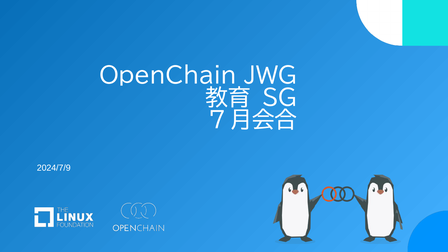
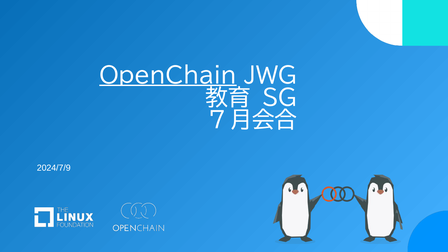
OpenChain underline: none -> present (168, 76)
